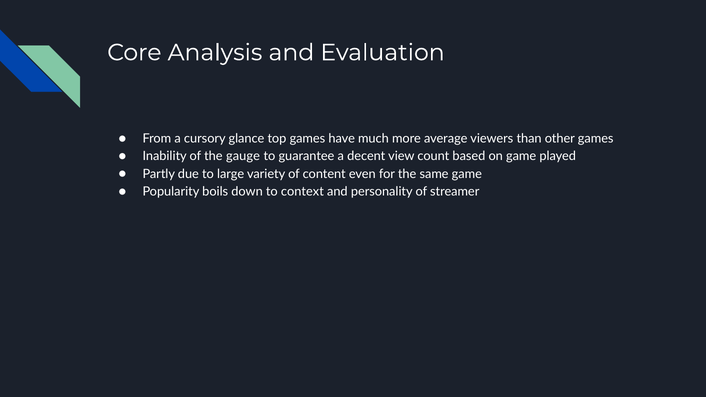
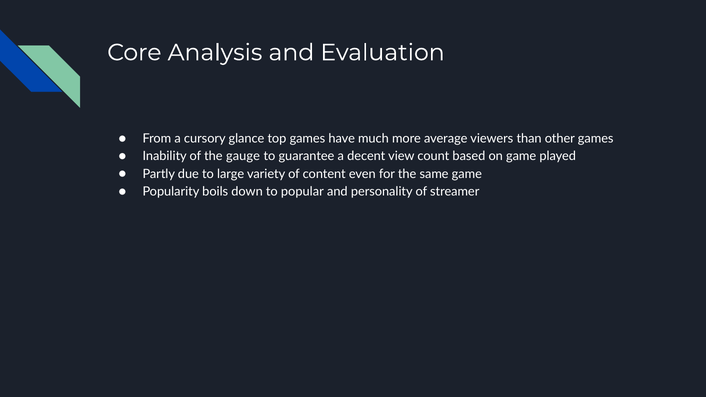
context: context -> popular (302, 191)
